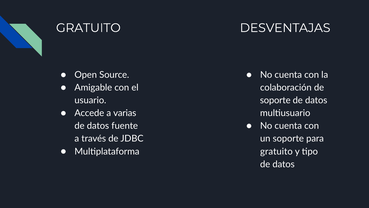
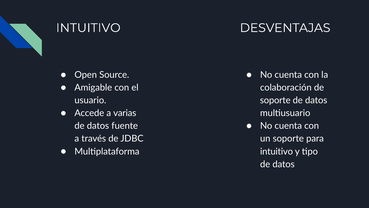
GRATUITO: GRATUITO -> INTUITIVO (88, 28)
gratuito: gratuito -> intuitivo (277, 151)
